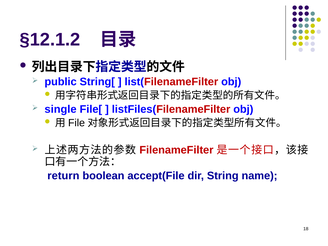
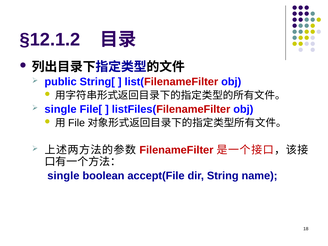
return: return -> single (63, 176)
